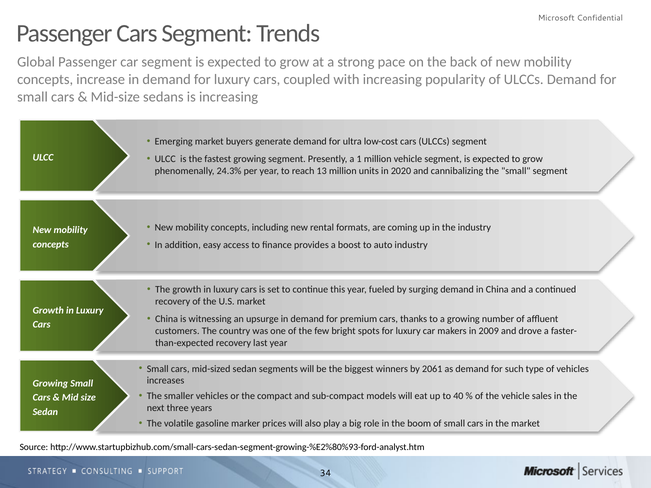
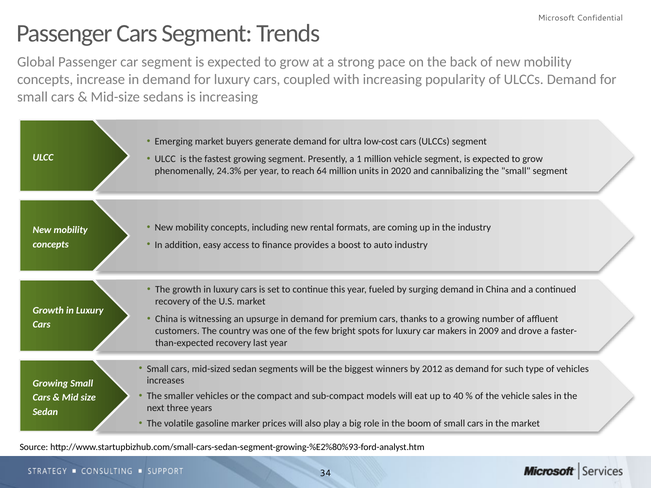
13: 13 -> 64 (322, 171)
2061: 2061 -> 2012 (432, 369)
